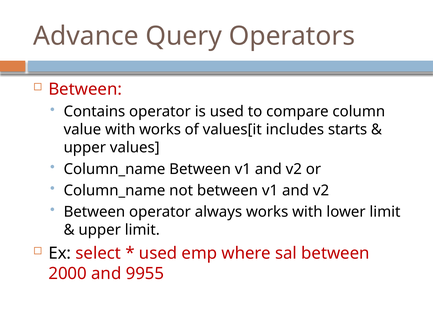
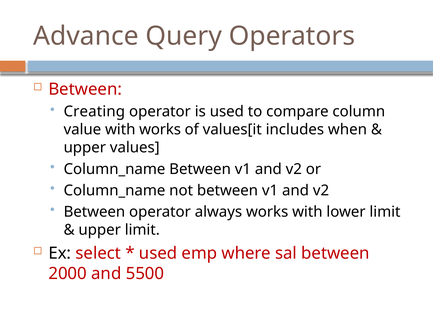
Contains: Contains -> Creating (94, 112)
starts: starts -> when (347, 130)
9955: 9955 -> 5500 (145, 273)
